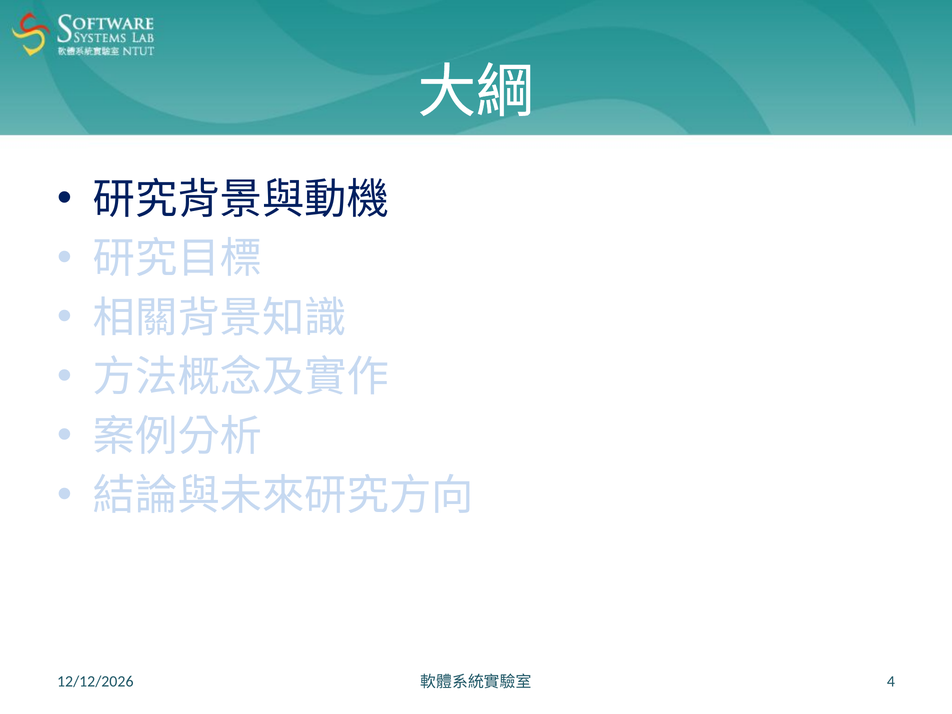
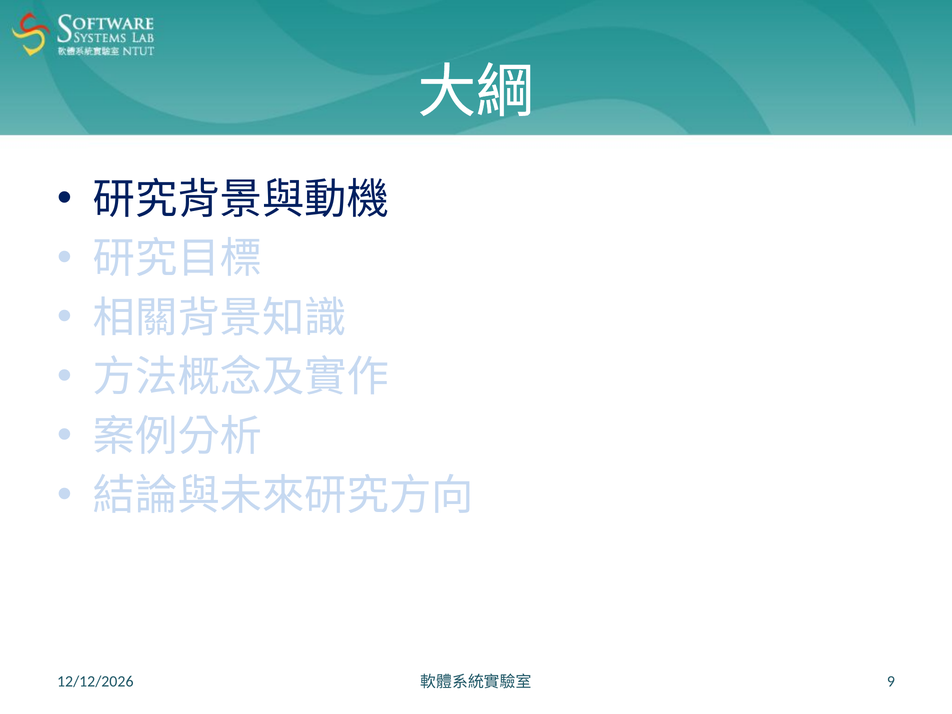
4: 4 -> 9 (891, 682)
